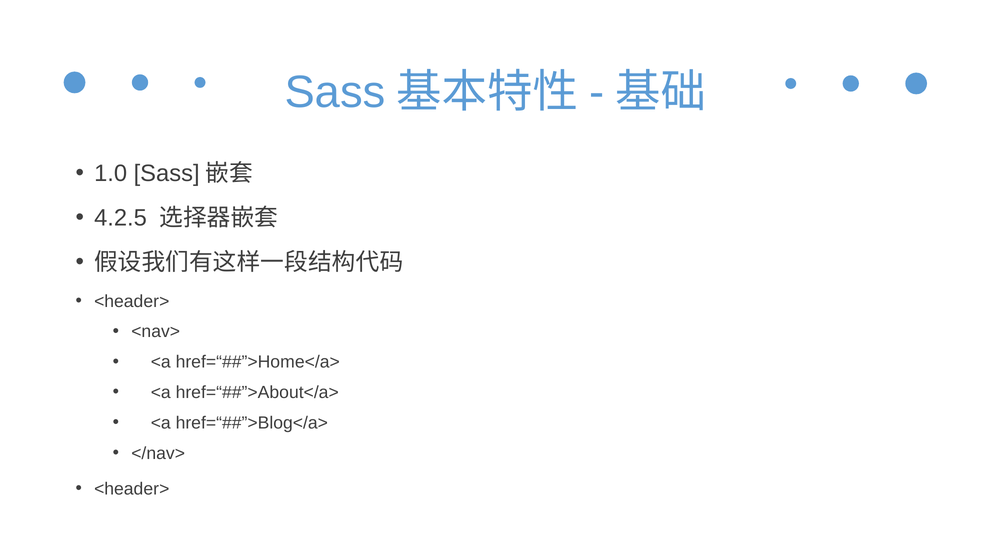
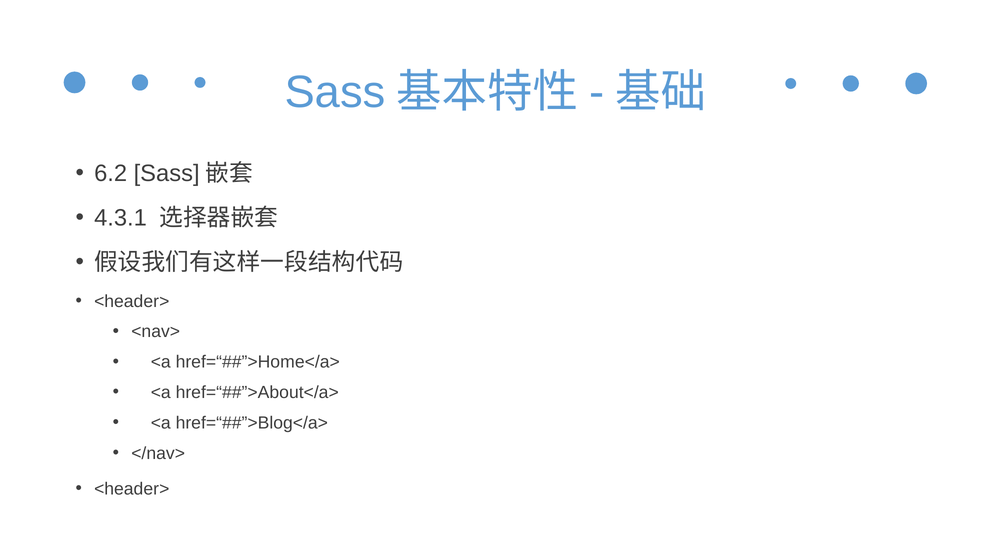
1.0: 1.0 -> 6.2 (111, 174)
4.2.5: 4.2.5 -> 4.3.1 (121, 218)
